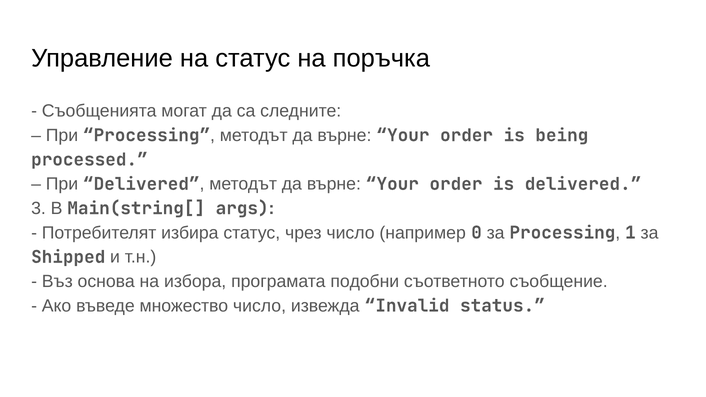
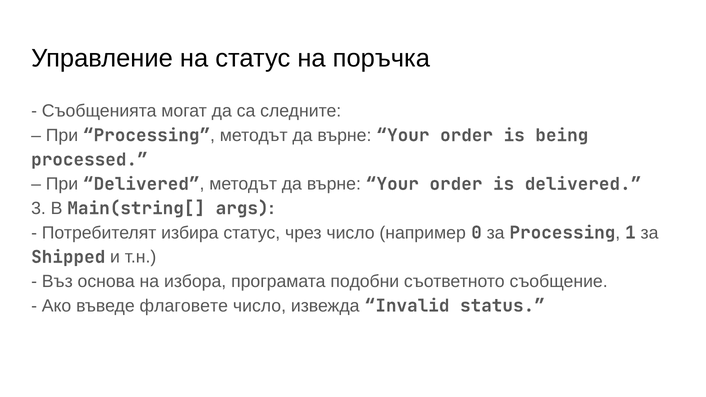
множество: множество -> флаговете (184, 306)
